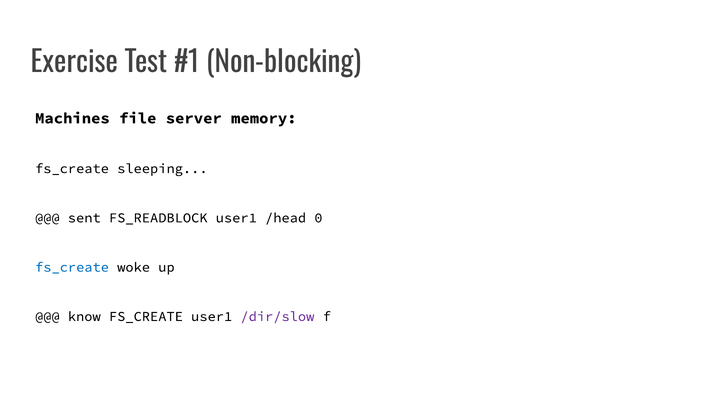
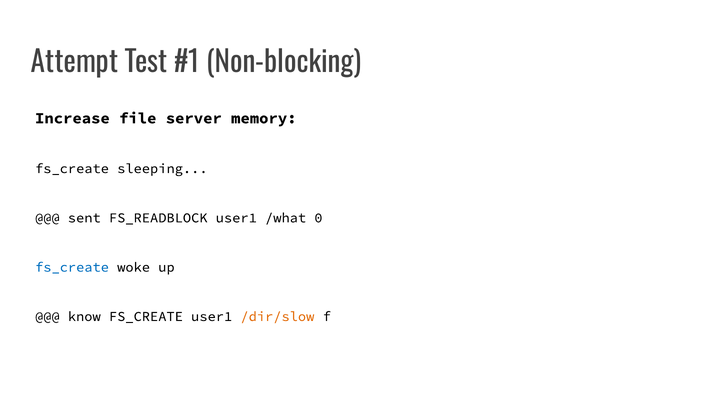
Exercise: Exercise -> Attempt (75, 62)
Machines: Machines -> Increase (72, 118)
/head: /head -> /what (286, 218)
/dir/slow colour: purple -> orange (277, 316)
